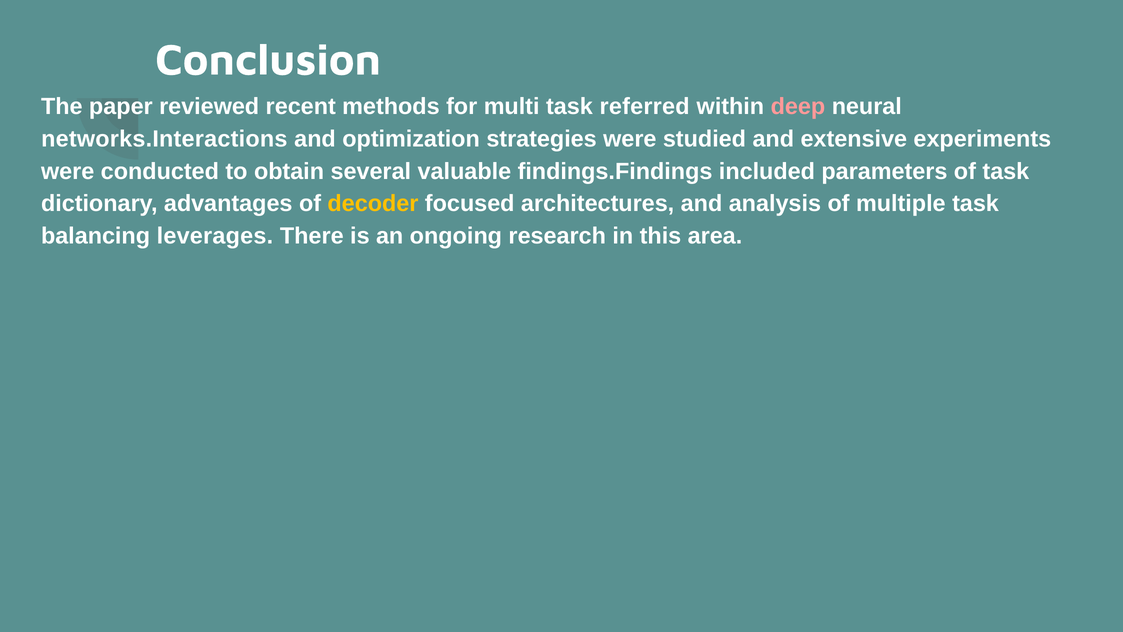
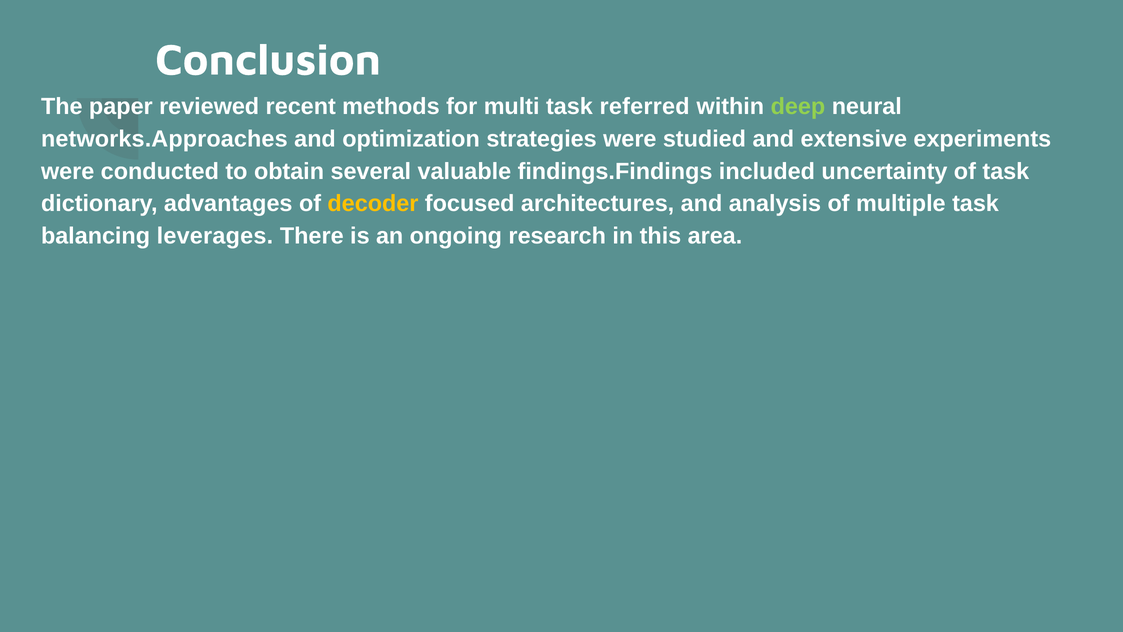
deep colour: pink -> light green (798, 107)
networks.Interactions: networks.Interactions -> networks.Approaches (164, 139)
parameters: parameters -> uncertainty (884, 171)
